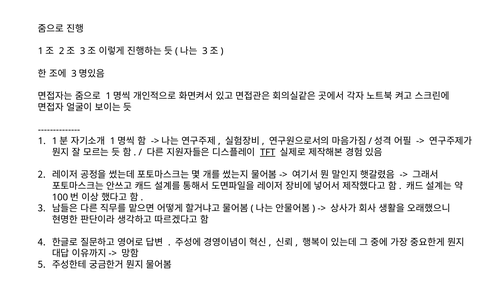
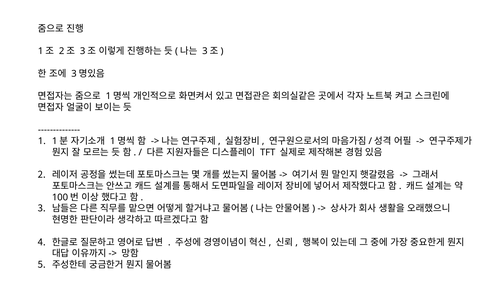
TFT underline: present -> none (268, 152)
